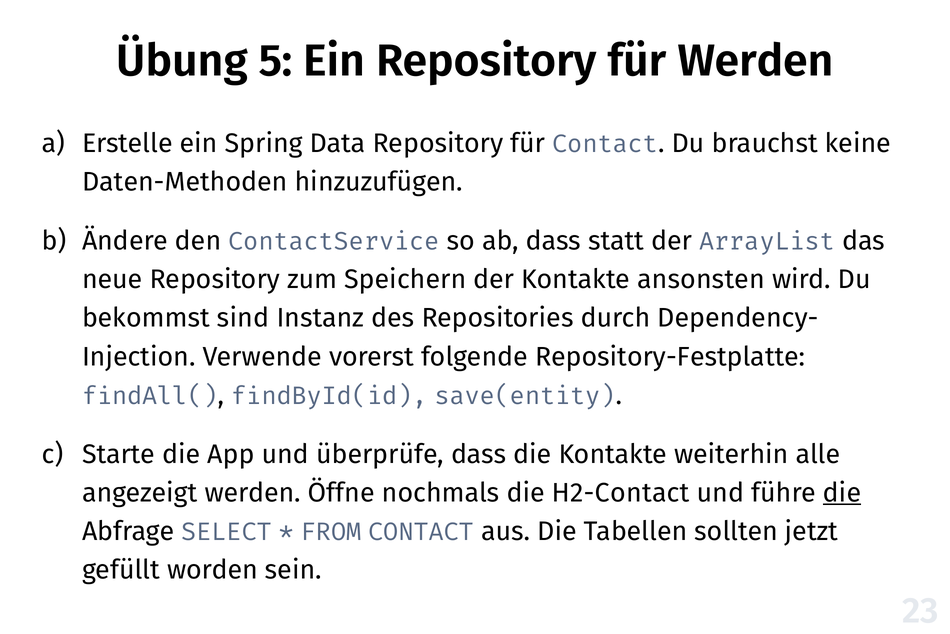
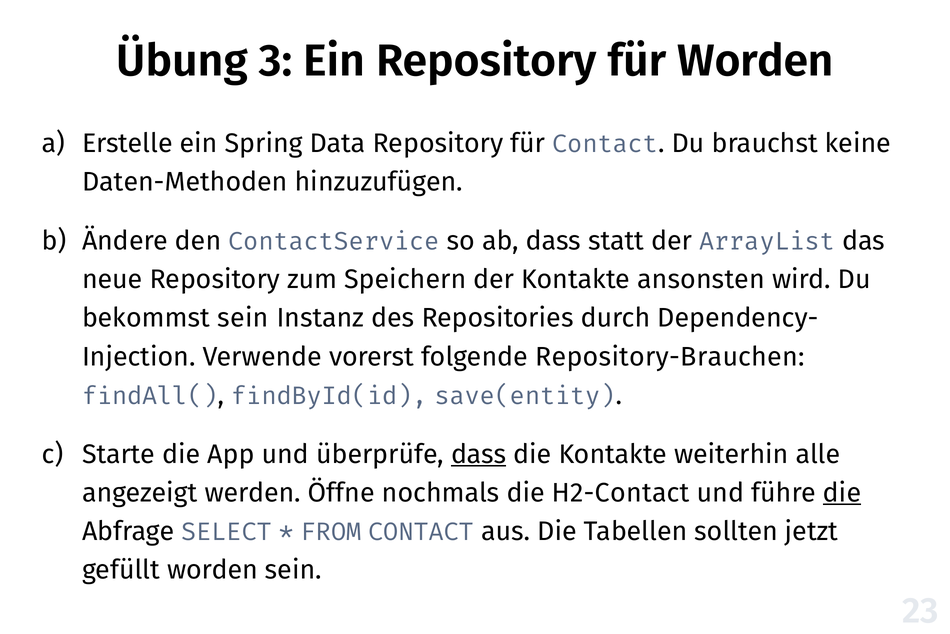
5: 5 -> 3 (276, 61)
für Werden: Werden -> Worden (756, 61)
bekommst sind: sind -> sein (243, 318)
Repository-Festplatte: Repository-Festplatte -> Repository-Brauchen (670, 356)
dass underline: none -> present (479, 454)
